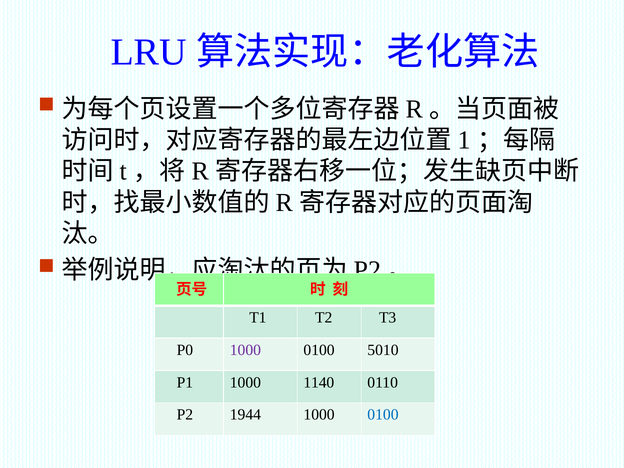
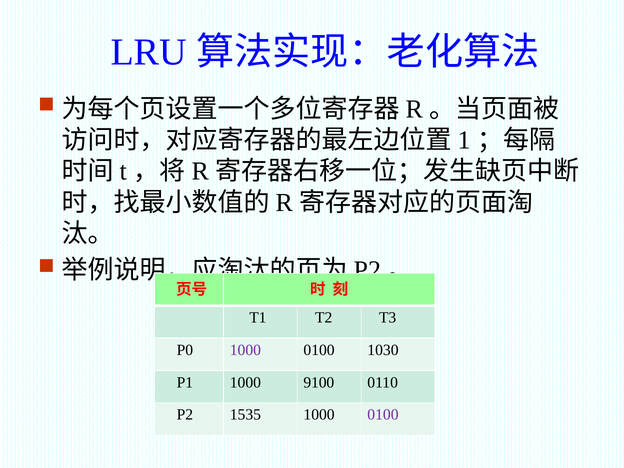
5010: 5010 -> 1030 (383, 350)
1140: 1140 -> 9100 (319, 382)
1944: 1944 -> 1535 (245, 415)
0100 colour: blue -> purple (383, 415)
